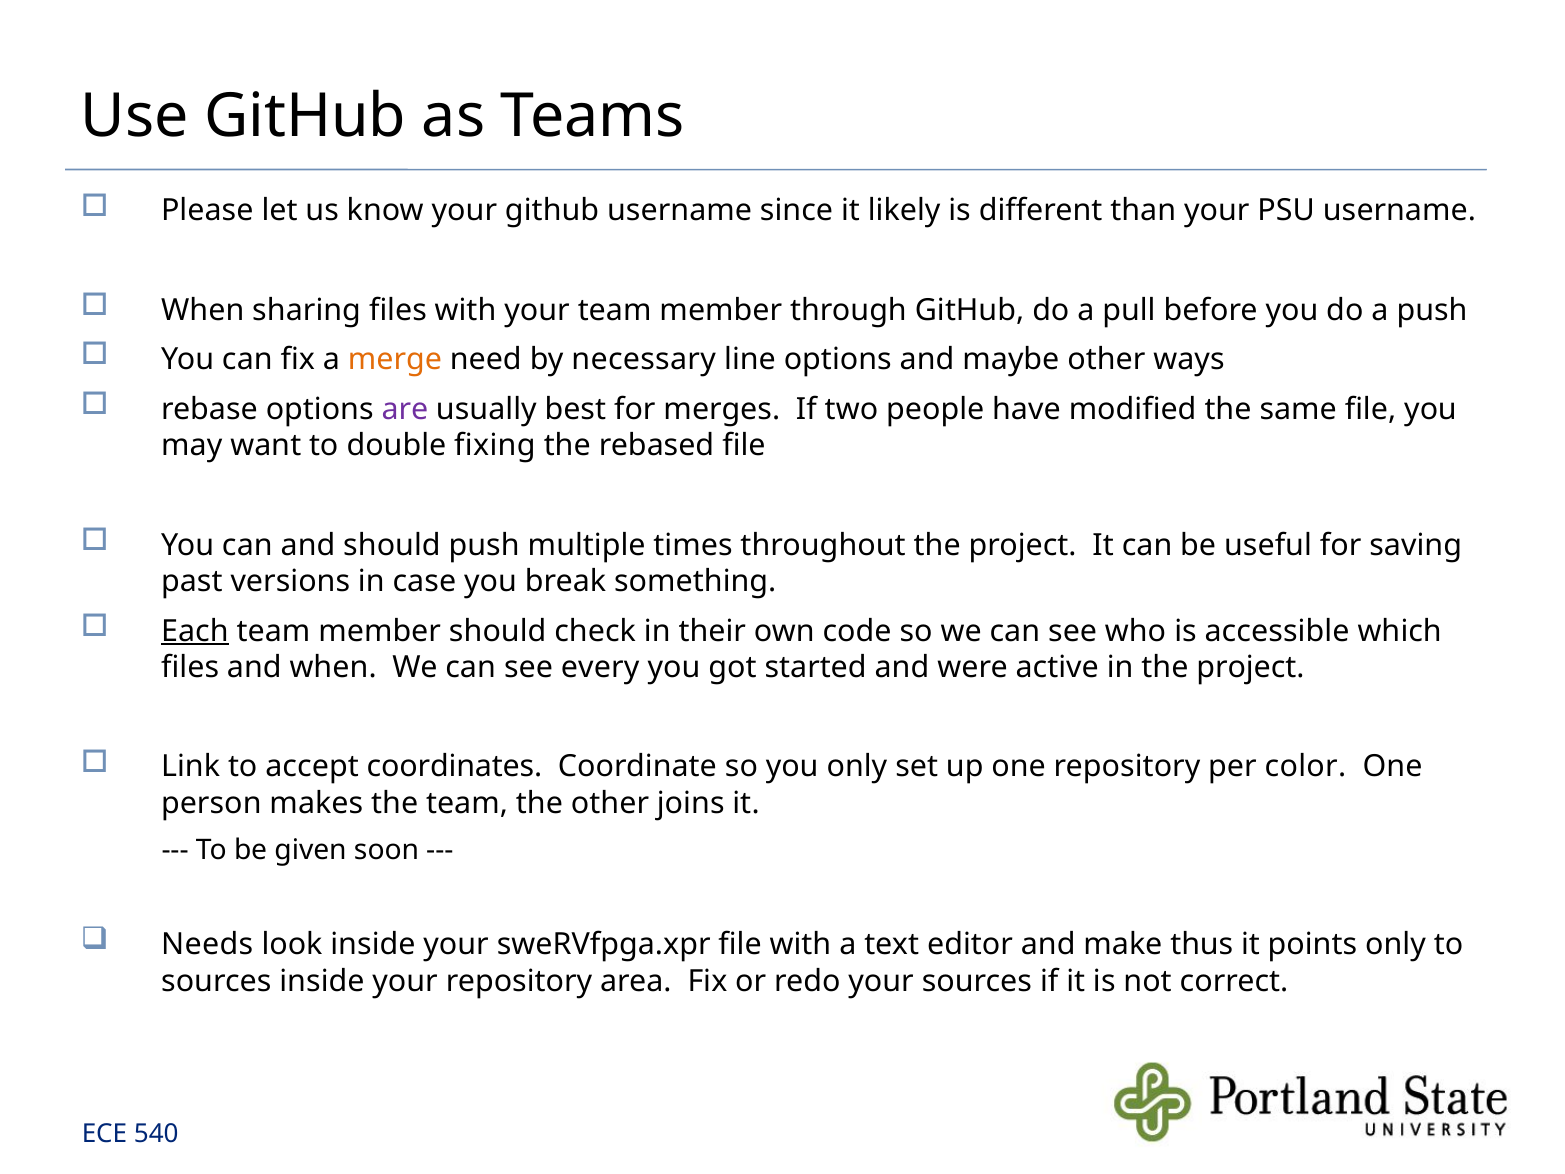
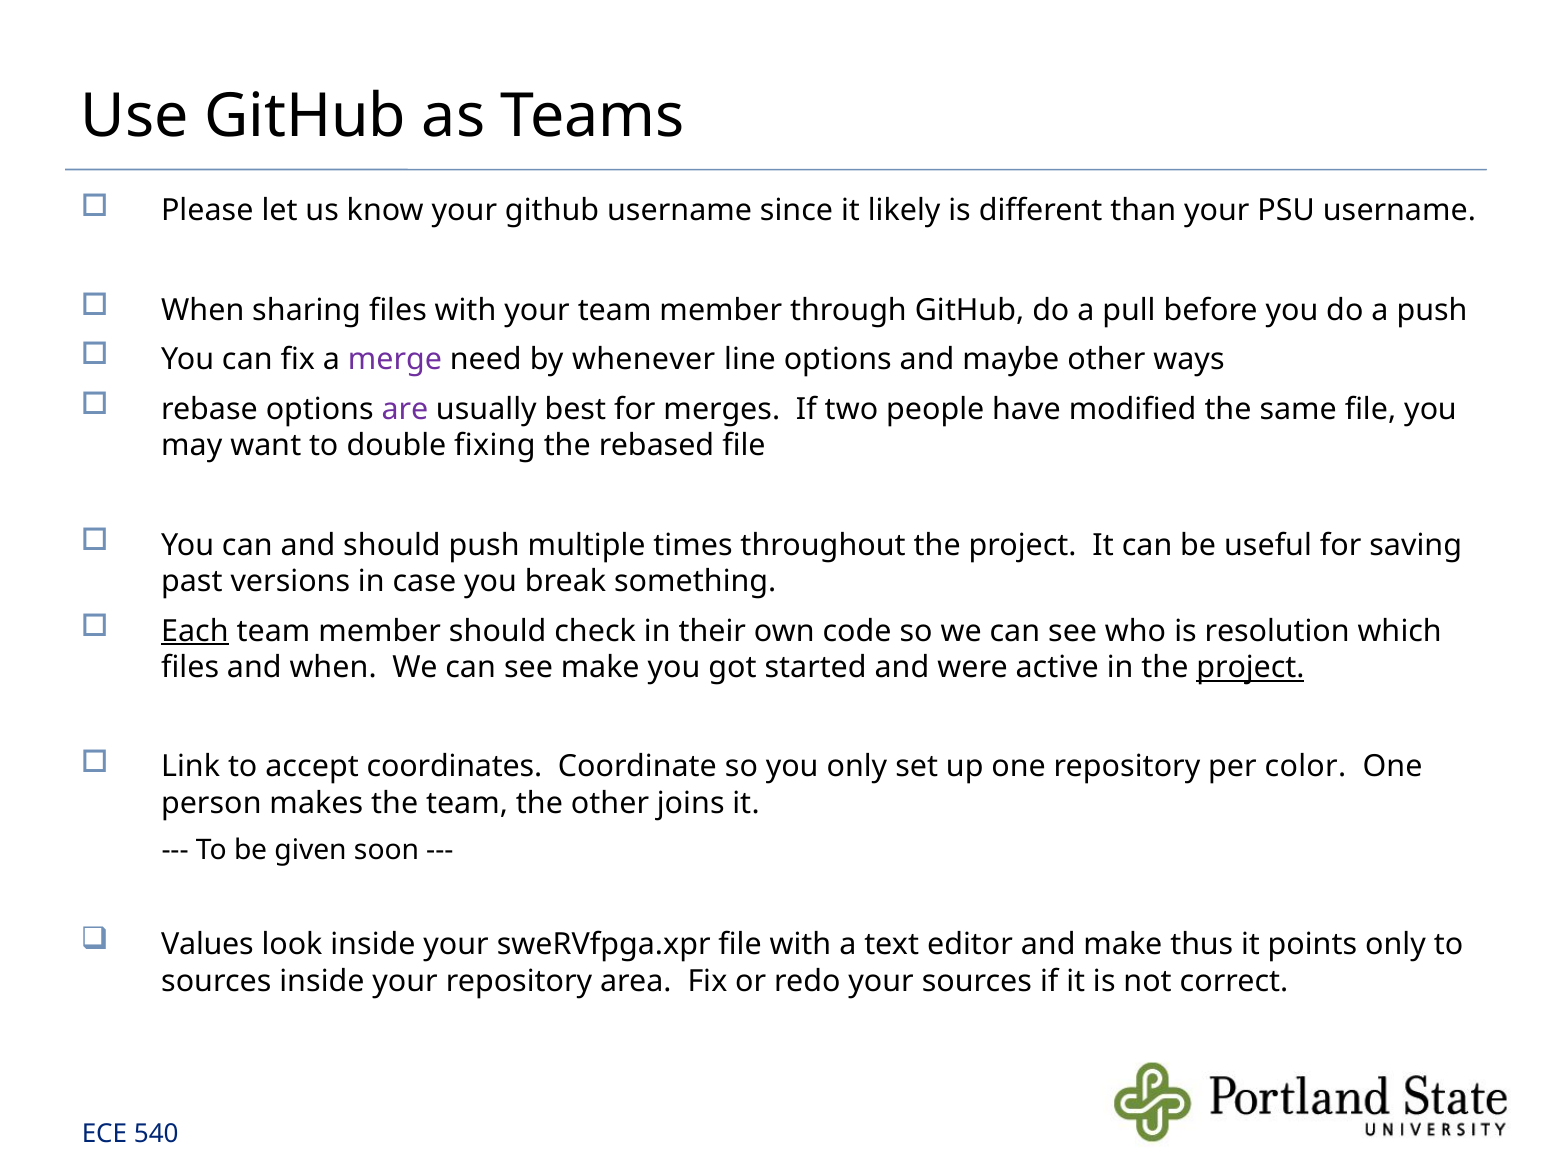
merge colour: orange -> purple (395, 360)
necessary: necessary -> whenever (644, 360)
accessible: accessible -> resolution (1277, 631)
see every: every -> make (600, 668)
project underline: none -> present (1250, 668)
Needs: Needs -> Values (207, 944)
